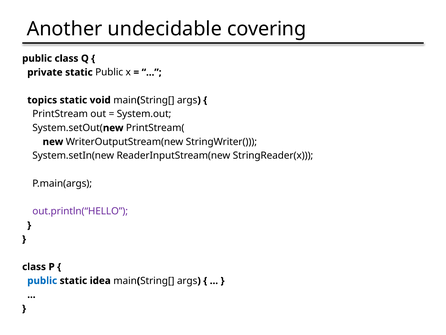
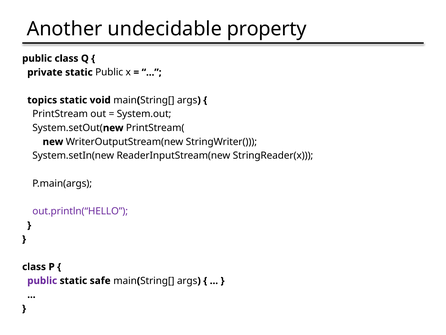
covering: covering -> property (267, 29)
public colour: blue -> purple (42, 280)
idea: idea -> safe (100, 280)
